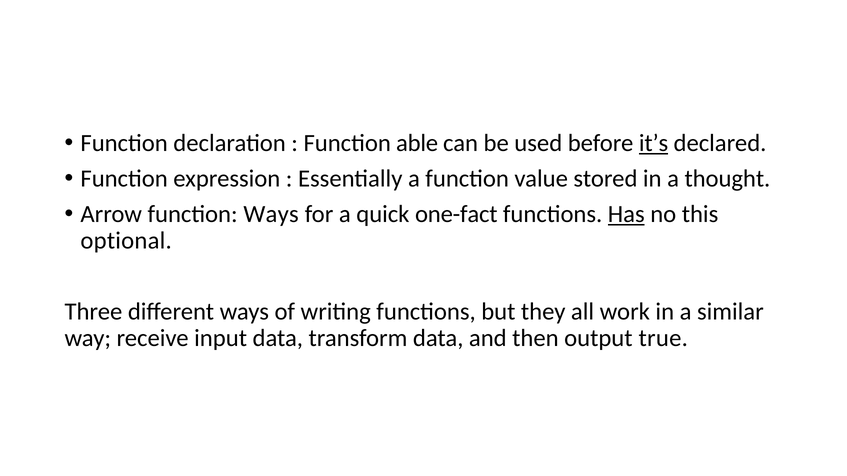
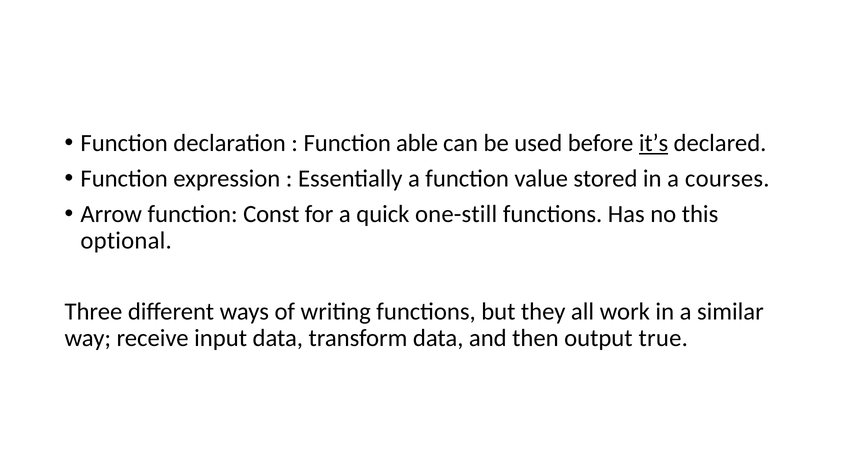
thought: thought -> courses (727, 179)
function Ways: Ways -> Const (271, 214)
one-fact: one-fact -> one-still (456, 214)
Has underline: present -> none (626, 214)
